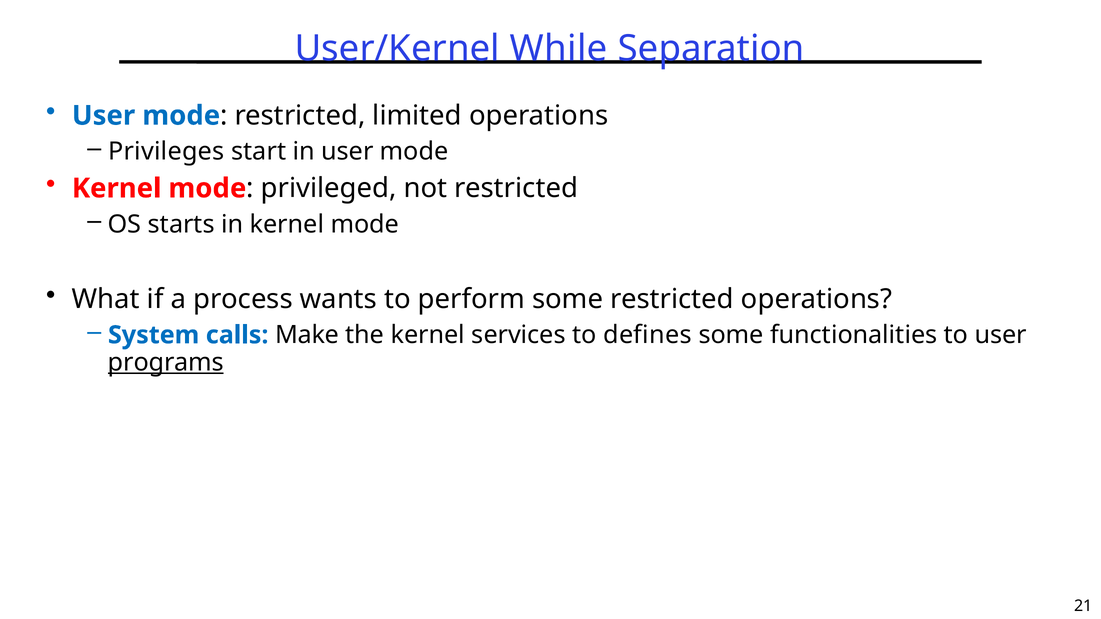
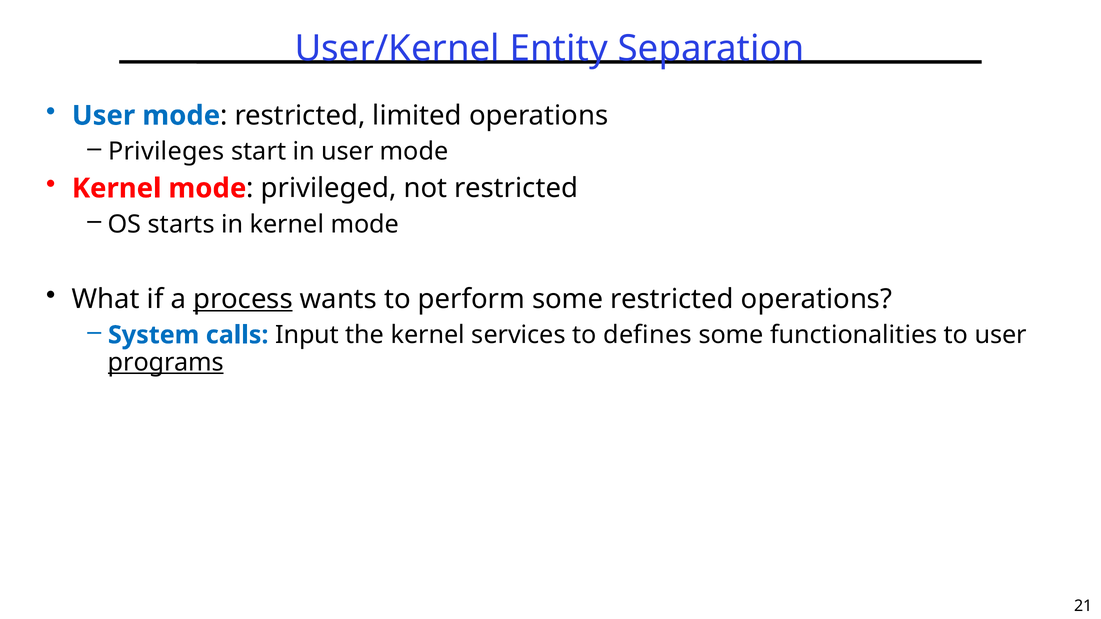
While: While -> Entity (559, 48)
process underline: none -> present (243, 299)
Make: Make -> Input (307, 335)
